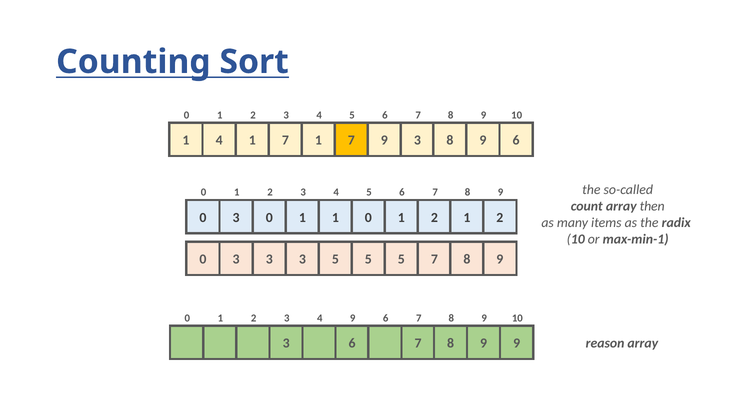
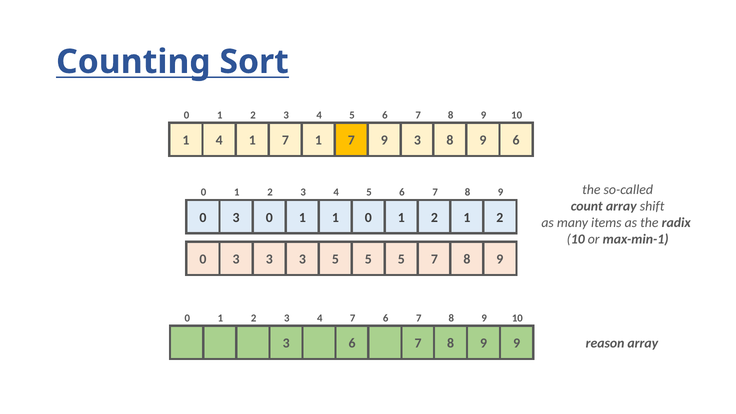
then: then -> shift (652, 206)
4 9: 9 -> 7 (353, 318)
